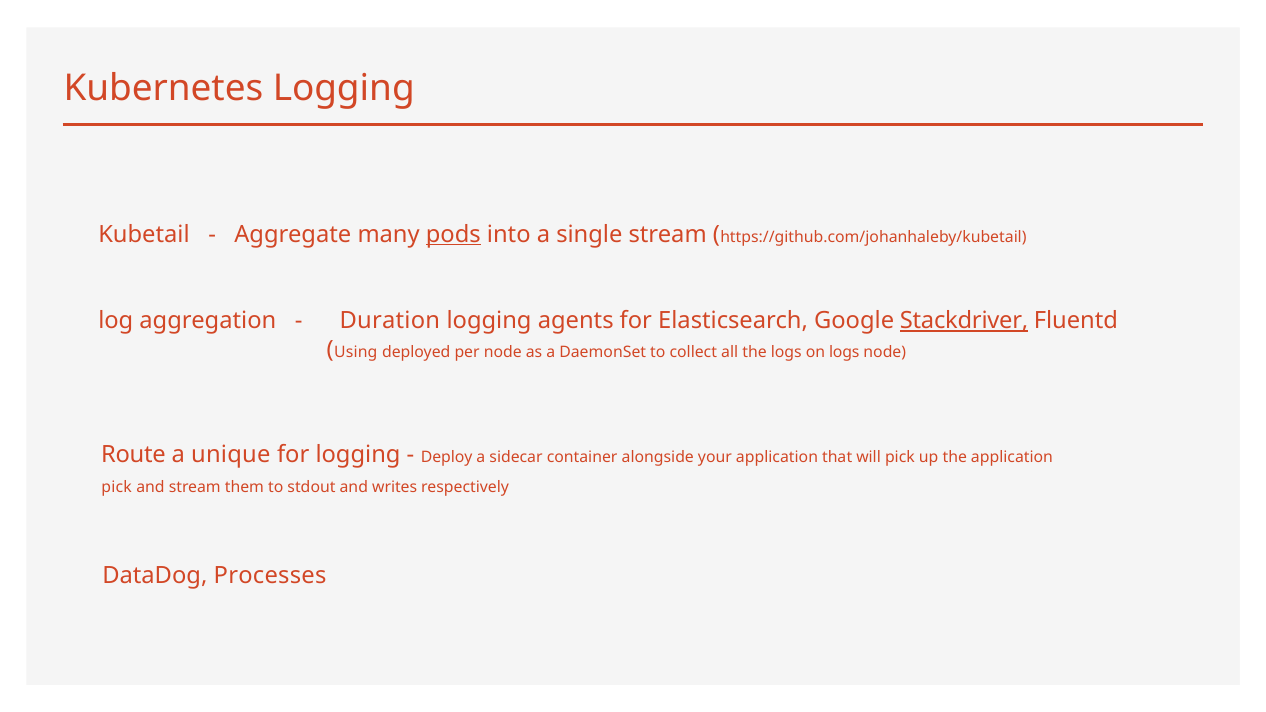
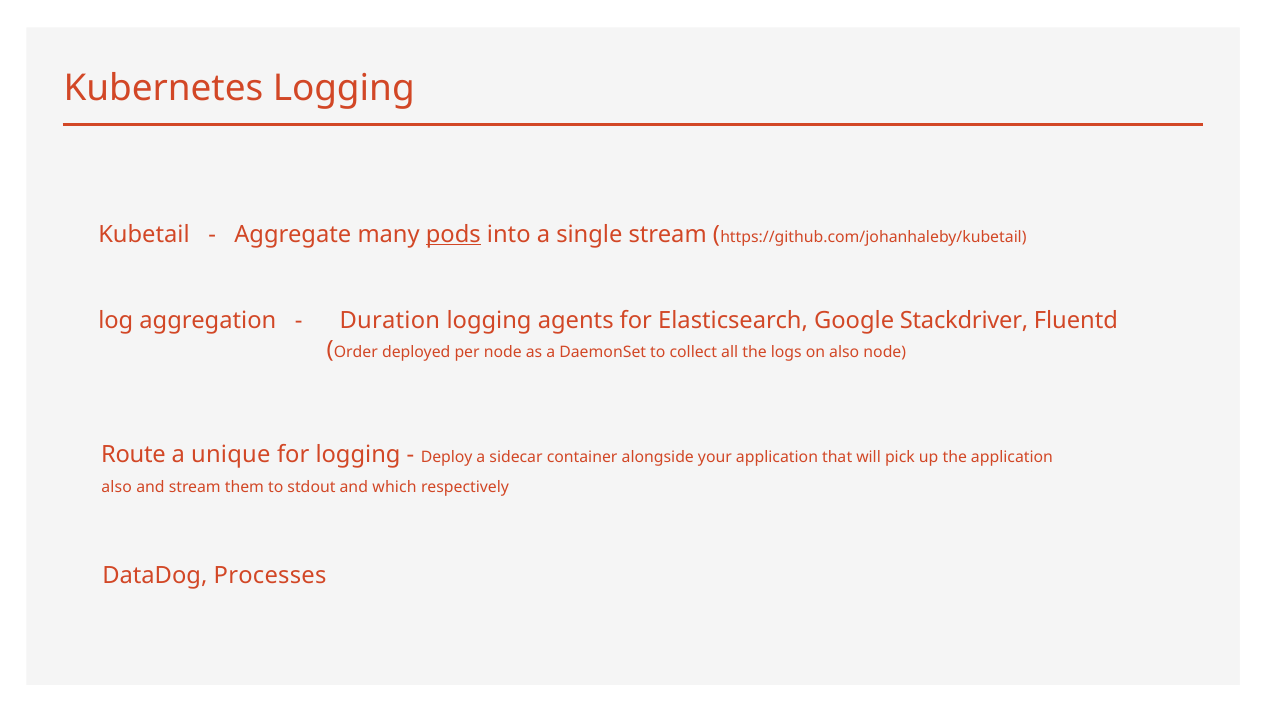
Stackdriver underline: present -> none (964, 321)
Using: Using -> Order (356, 352)
on logs: logs -> also (844, 352)
pick: pick -> also (117, 488)
writes: writes -> which (395, 488)
